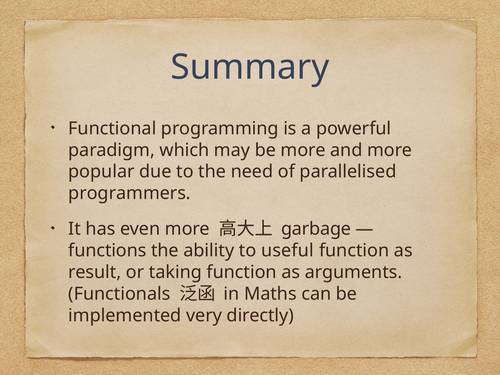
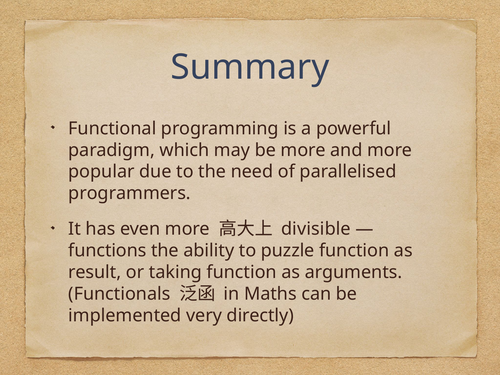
garbage: garbage -> divisible (316, 229)
useful: useful -> puzzle (288, 251)
